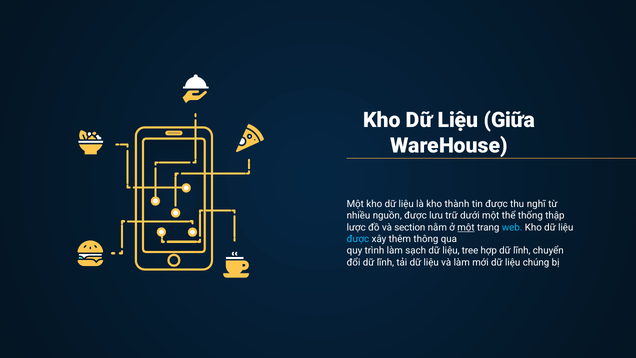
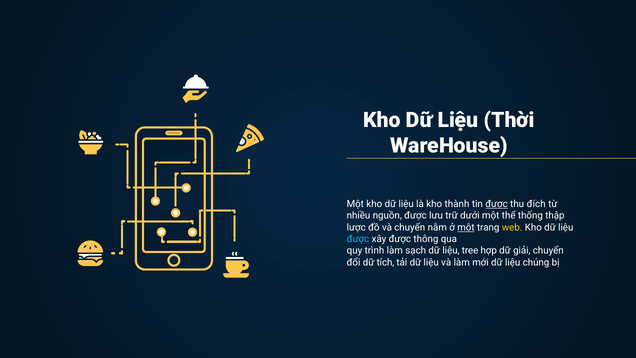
Giữa: Giữa -> Thời (509, 120)
được underline: none -> present (497, 204)
nghĩ: nghĩ -> đích (536, 204)
và section: section -> chuyển (410, 227)
web colour: light blue -> yellow (512, 227)
xây thêm: thêm -> được (400, 239)
hợp dữ lĩnh: lĩnh -> giải (522, 251)
đổi dữ lĩnh: lĩnh -> tích (385, 262)
